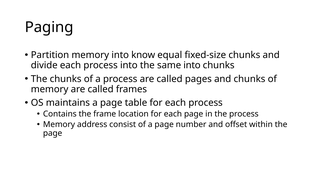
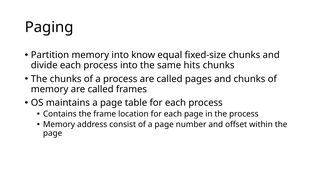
same into: into -> hits (192, 65)
